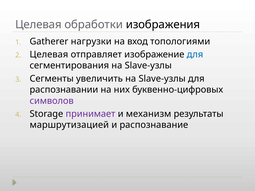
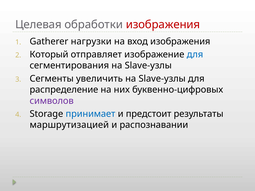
изображения colour: black -> red (163, 25)
вход топологиями: топологиями -> изображения (180, 41)
Целевая: Целевая -> Который (49, 55)
распознавании: распознавании -> распределение (64, 90)
принимает colour: purple -> blue (91, 114)
механизм: механизм -> предстоит (149, 114)
распознавание: распознавание -> распознавании (154, 125)
